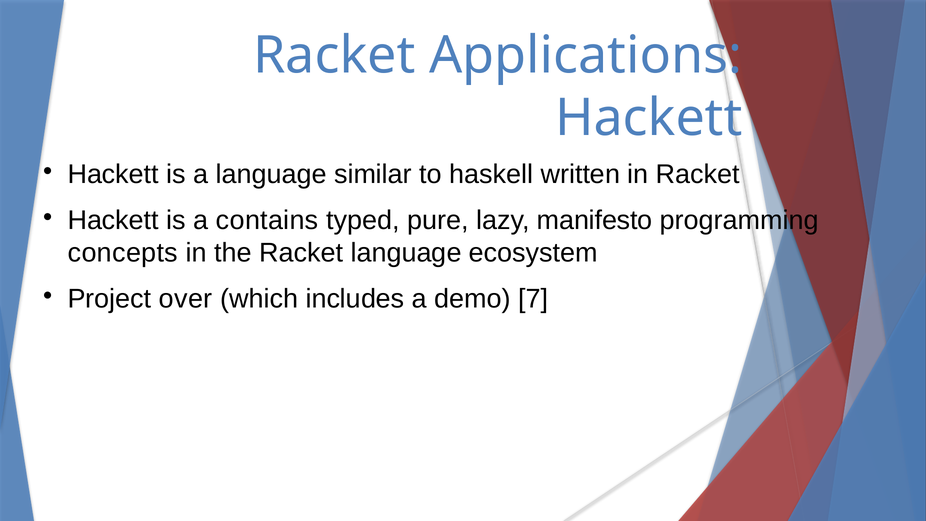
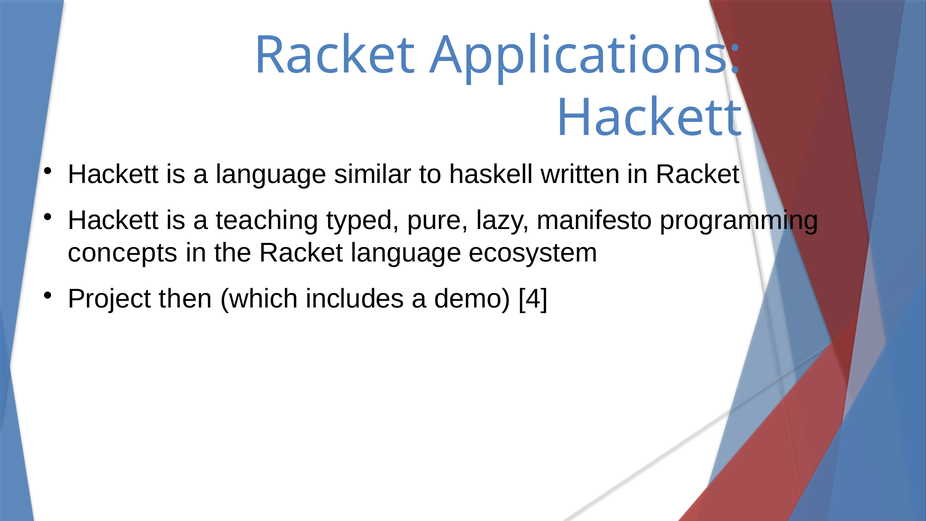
contains: contains -> teaching (267, 220)
over: over -> then (186, 299)
7: 7 -> 4 (533, 299)
